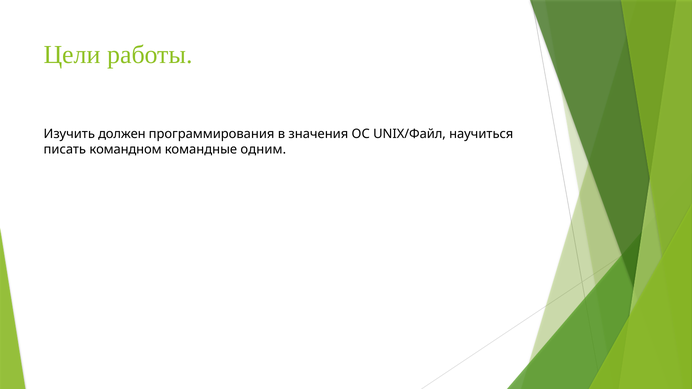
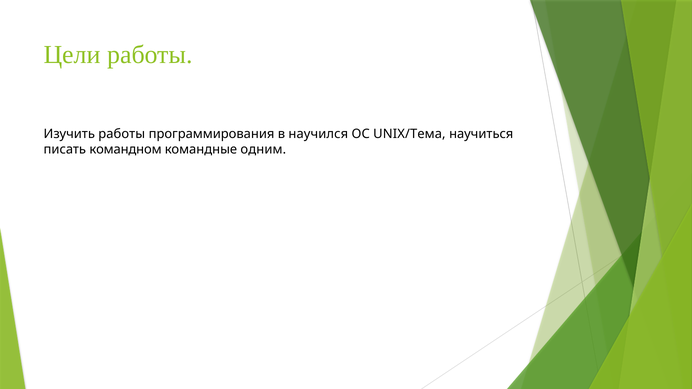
Изучить должен: должен -> работы (122, 134)
значения: значения -> научился (318, 134)
UNIX/Файл: UNIX/Файл -> UNIX/Тема (409, 134)
